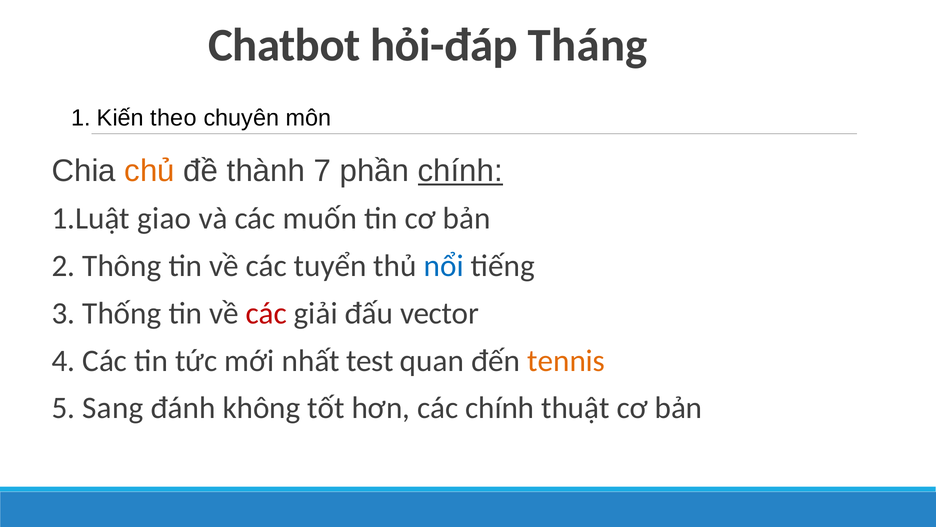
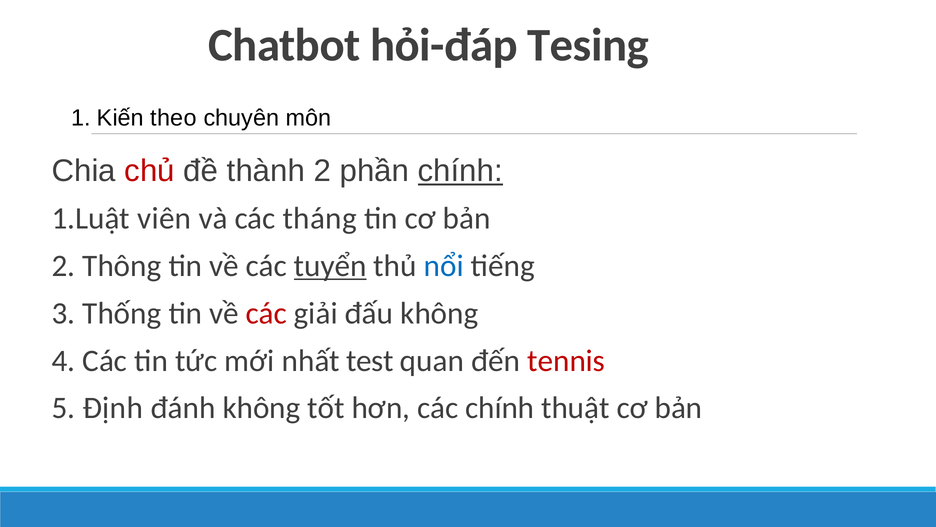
Tháng: Tháng -> Tesing (588, 45)
chủ colour: orange -> red (150, 171)
thành 7: 7 -> 2 (322, 171)
giao: giao -> viên (164, 218)
muốn: muốn -> tháng (320, 218)
tuyển underline: none -> present (330, 266)
đấu vector: vector -> không (439, 313)
tennis colour: orange -> red (566, 360)
Sang: Sang -> Định (113, 408)
